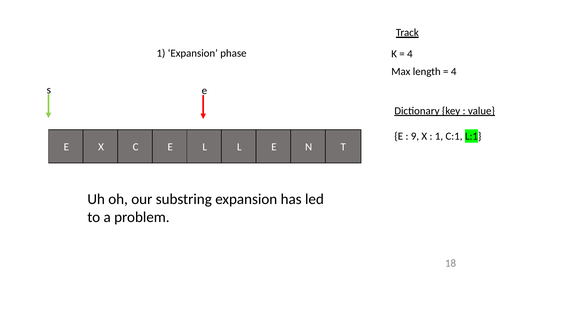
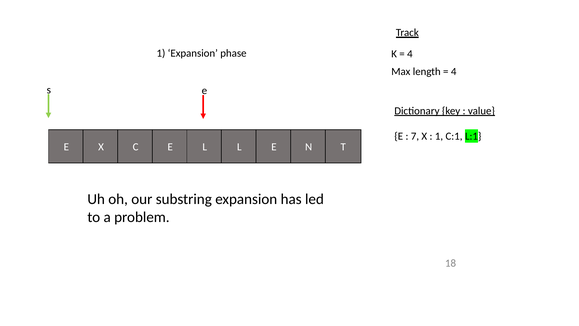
9: 9 -> 7 (415, 136)
